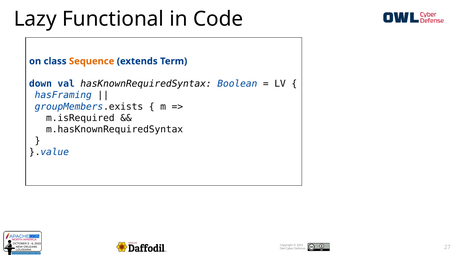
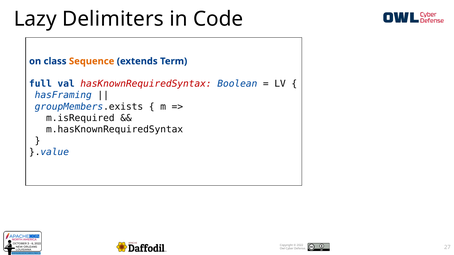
Functional: Functional -> Delimiters (113, 19)
down: down -> full (40, 84)
hasKnownRequiredSyntax colour: black -> red (146, 84)
